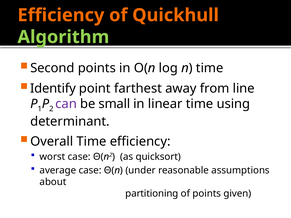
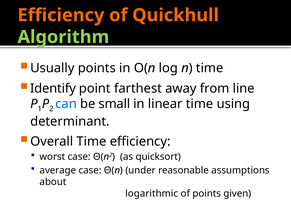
Second: Second -> Usually (52, 68)
can colour: purple -> blue (66, 104)
partitioning: partitioning -> logarithmic (152, 194)
